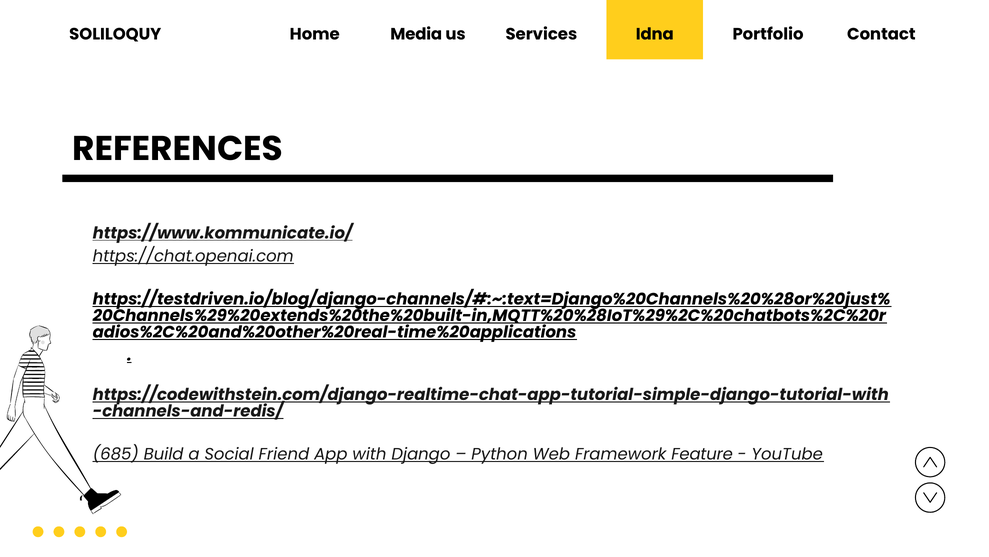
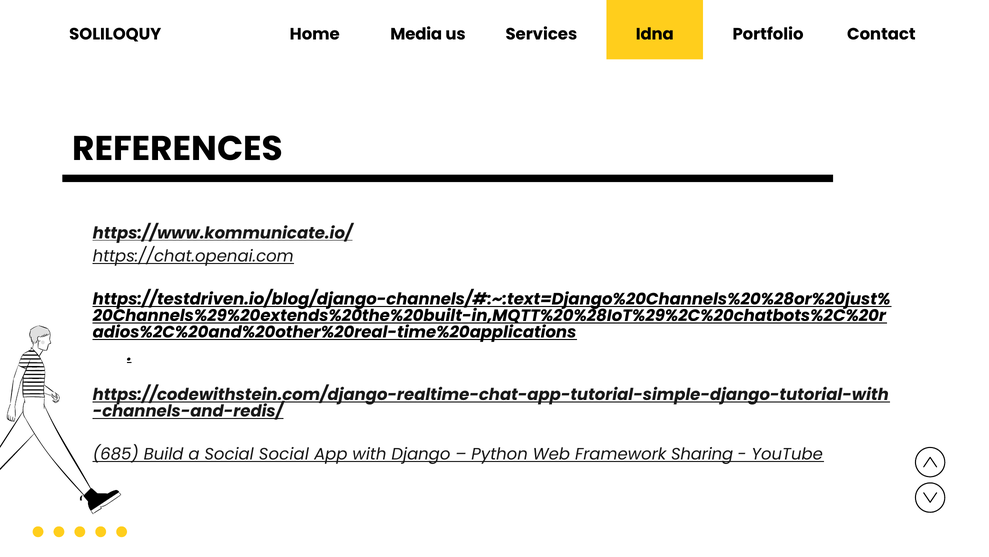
Social Friend: Friend -> Social (284, 454)
Feature: Feature -> Sharing (702, 454)
